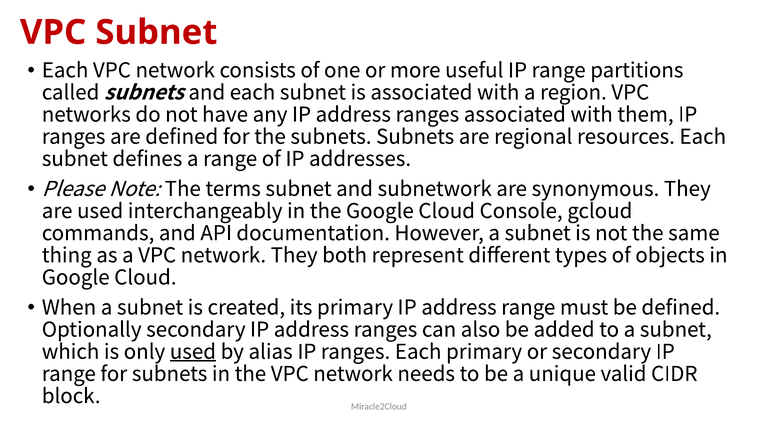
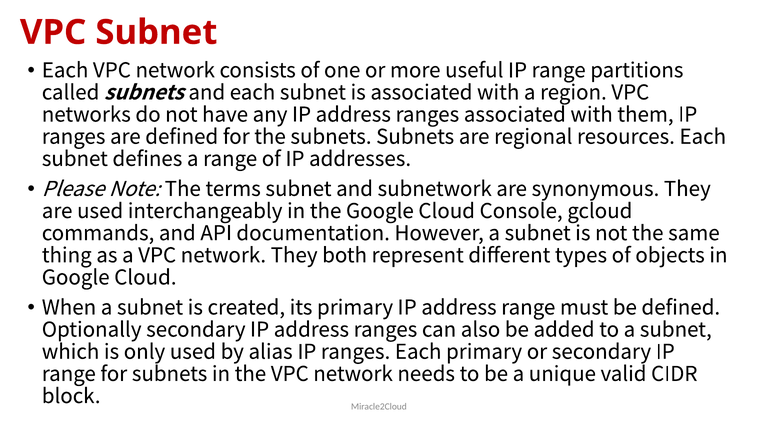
used underline: present -> none (193, 352)
